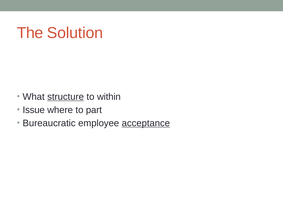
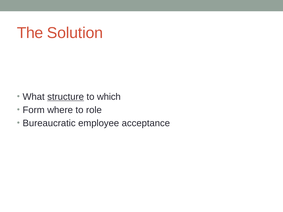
within: within -> which (109, 97)
Issue: Issue -> Form (34, 110)
part: part -> role (94, 110)
acceptance underline: present -> none (146, 123)
